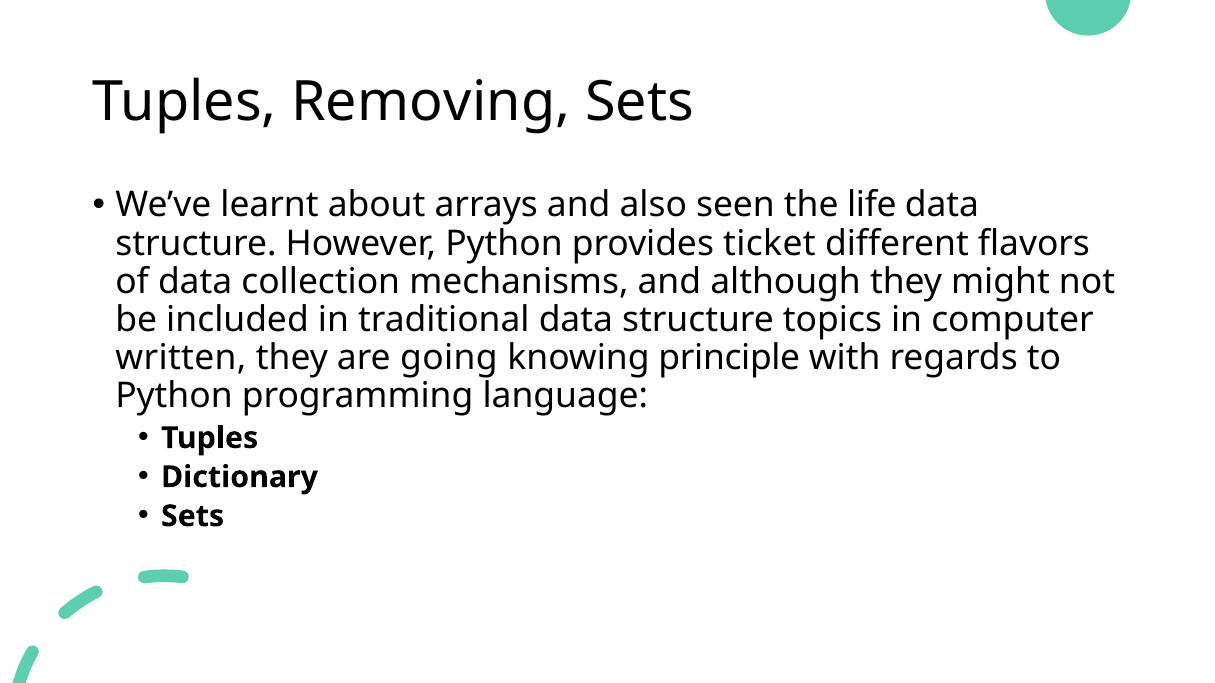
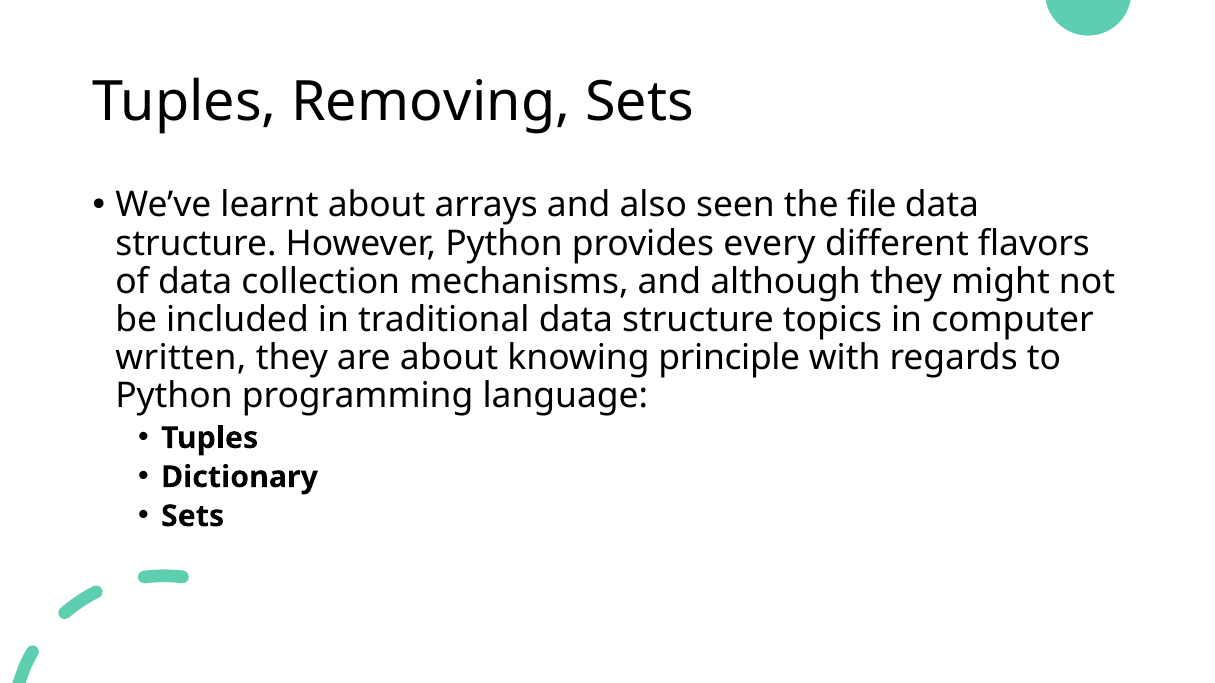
life: life -> file (872, 205)
ticket: ticket -> every (769, 244)
are going: going -> about (449, 358)
